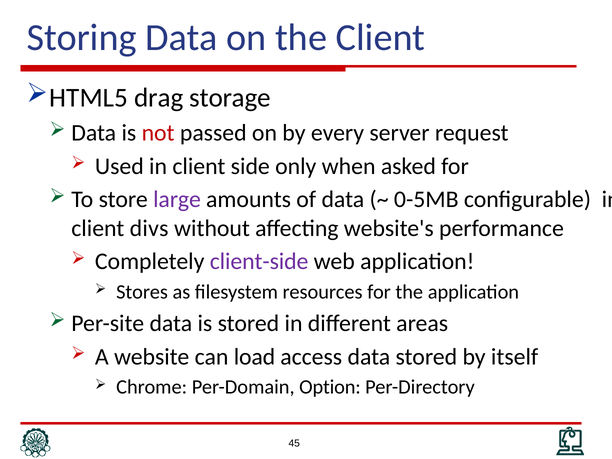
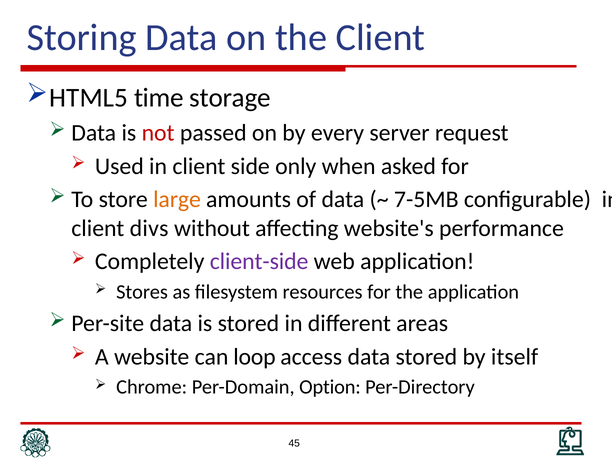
drag: drag -> time (159, 98)
large colour: purple -> orange (177, 200)
0-5MB: 0-5MB -> 7-5MB (426, 200)
load: load -> loop (254, 357)
